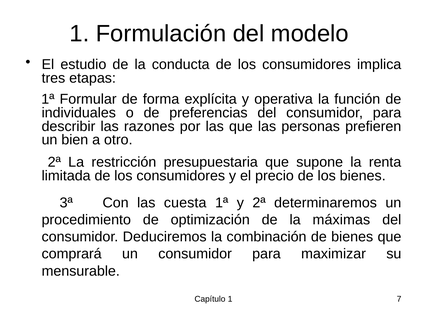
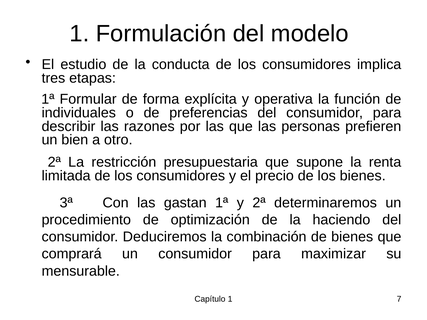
cuesta: cuesta -> gastan (185, 203)
máximas: máximas -> haciendo (341, 220)
